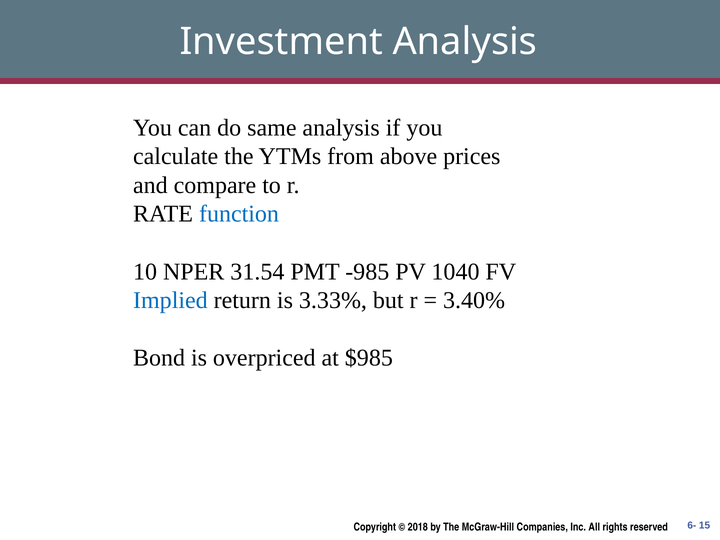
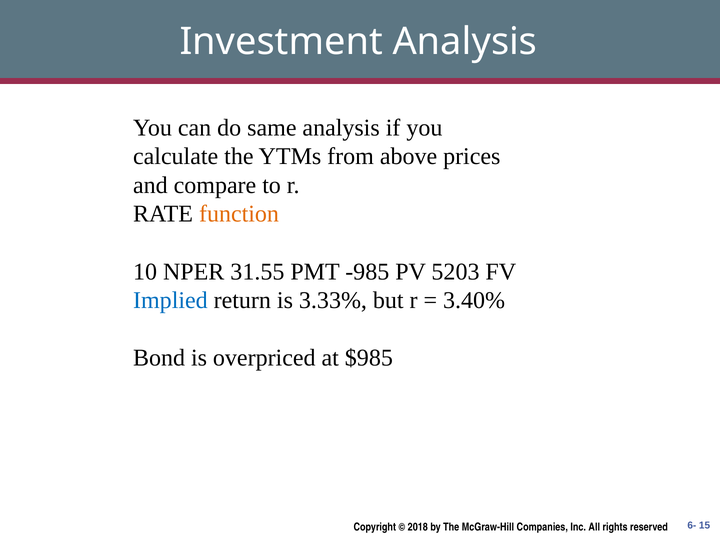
function colour: blue -> orange (239, 214)
31.54: 31.54 -> 31.55 (257, 272)
1040: 1040 -> 5203 (456, 272)
